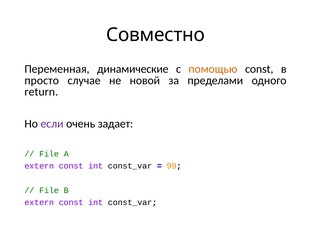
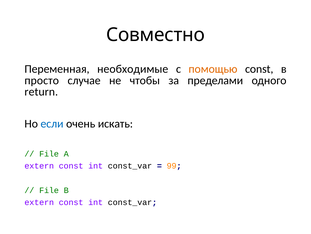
динамические: динамические -> необходимые (133, 69)
новой: новой -> чтобы (145, 80)
если colour: purple -> blue (52, 123)
задает: задает -> искать (115, 123)
